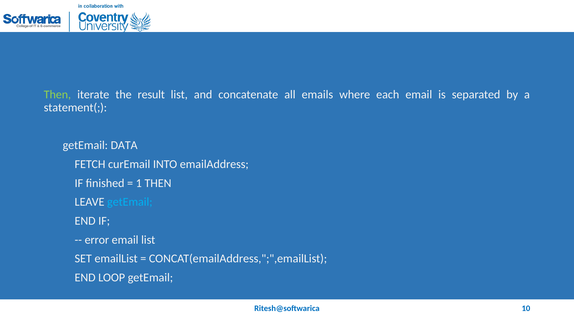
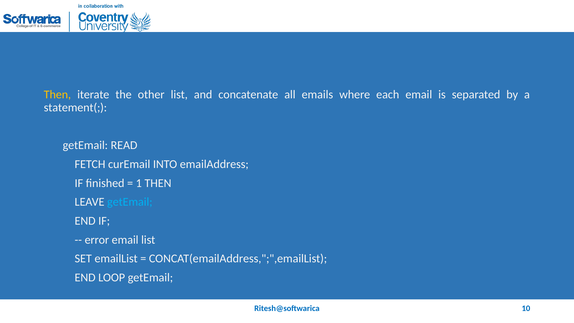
Then colour: light green -> yellow (57, 94)
result: result -> other (151, 94)
DATA: DATA -> READ (124, 145)
